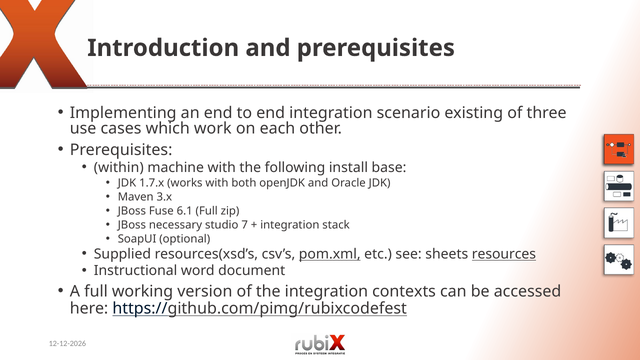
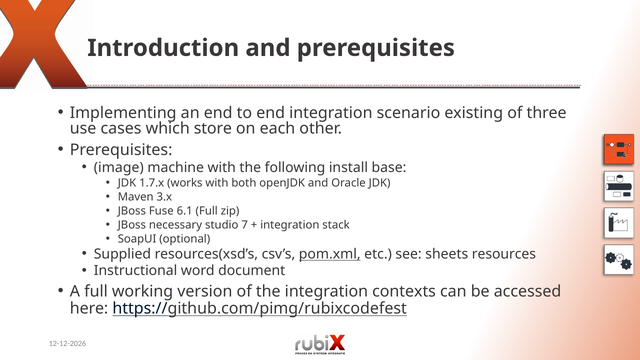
work: work -> store (213, 128)
within: within -> image (119, 168)
resources underline: present -> none (504, 254)
